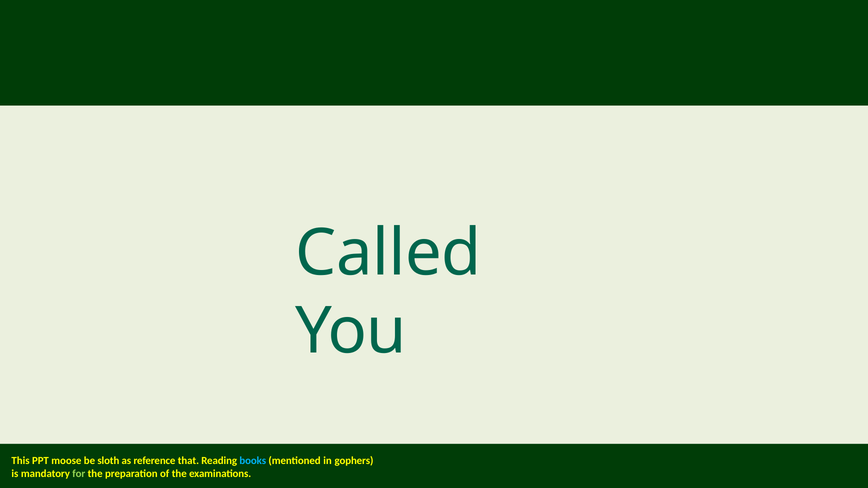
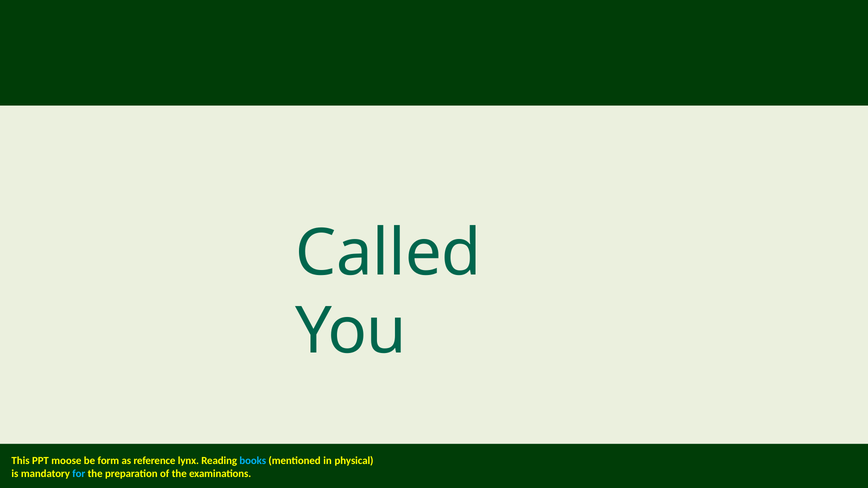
sloth: sloth -> form (108, 461)
that: that -> lynx (188, 461)
gophers: gophers -> physical (354, 461)
for colour: light green -> light blue (79, 474)
